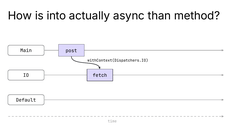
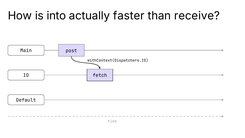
async: async -> faster (129, 16)
method: method -> receive (197, 16)
